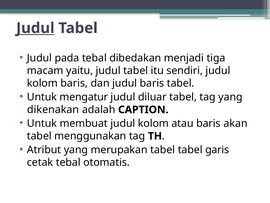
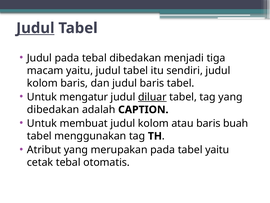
diluar underline: none -> present (152, 97)
dikenakan: dikenakan -> dibedakan (53, 109)
akan: akan -> buah (236, 123)
merupakan tabel: tabel -> pada (163, 149)
tabel garis: garis -> yaitu (217, 149)
